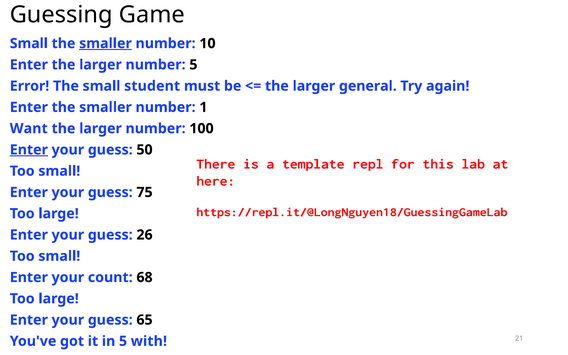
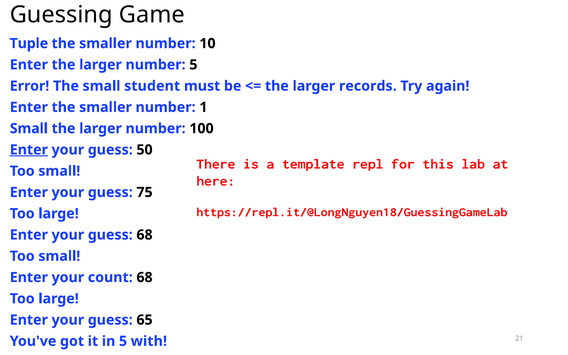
Small: Small -> Tuple (29, 43)
smaller underline: present -> none (105, 43)
general: general -> records (368, 86)
Want: Want -> Small (29, 129)
guess 26: 26 -> 68 (145, 235)
